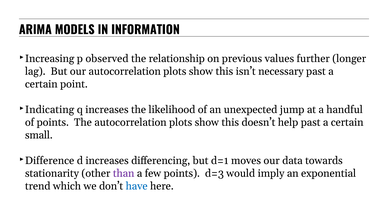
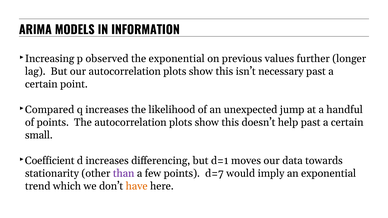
the relationship: relationship -> exponential (177, 59)
Indicating: Indicating -> Compared (50, 110)
Difference: Difference -> Coefficient (50, 161)
d=3: d=3 -> d=7 (214, 173)
have colour: blue -> orange (137, 186)
